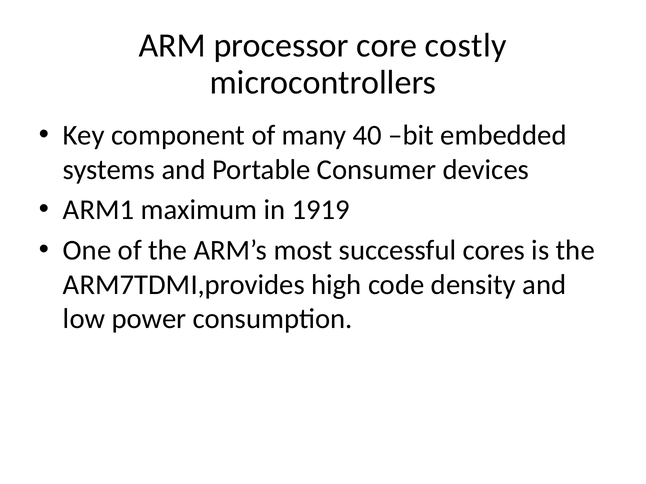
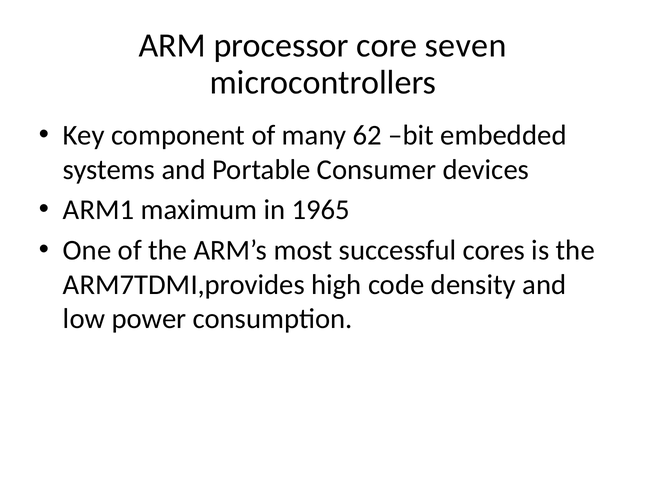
costly: costly -> seven (466, 46)
40: 40 -> 62 (367, 136)
1919: 1919 -> 1965 (321, 210)
